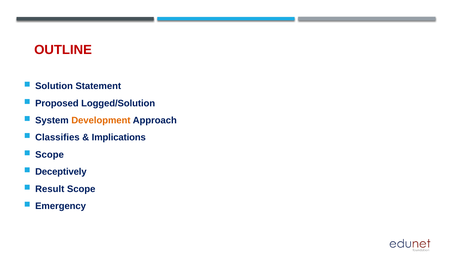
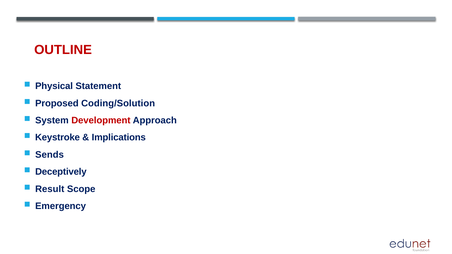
Solution: Solution -> Physical (54, 86)
Logged/Solution: Logged/Solution -> Coding/Solution (118, 103)
Development colour: orange -> red (101, 121)
Classifies: Classifies -> Keystroke (57, 138)
Scope: Scope -> Sends (50, 155)
